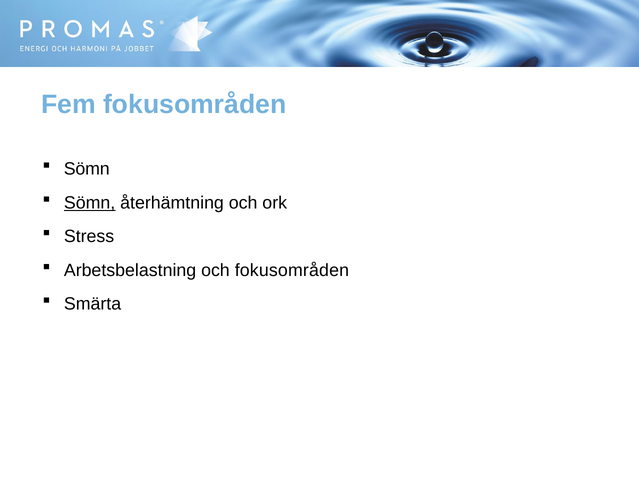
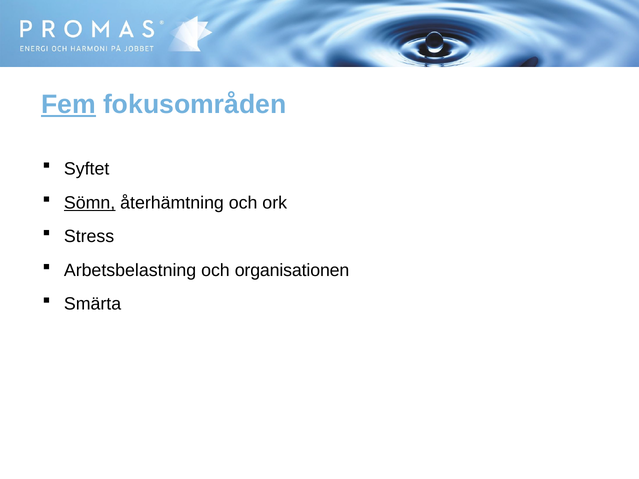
Fem underline: none -> present (68, 105)
Sömn: Sömn -> Syftet (87, 169)
och fokusområden: fokusområden -> organisationen (292, 270)
